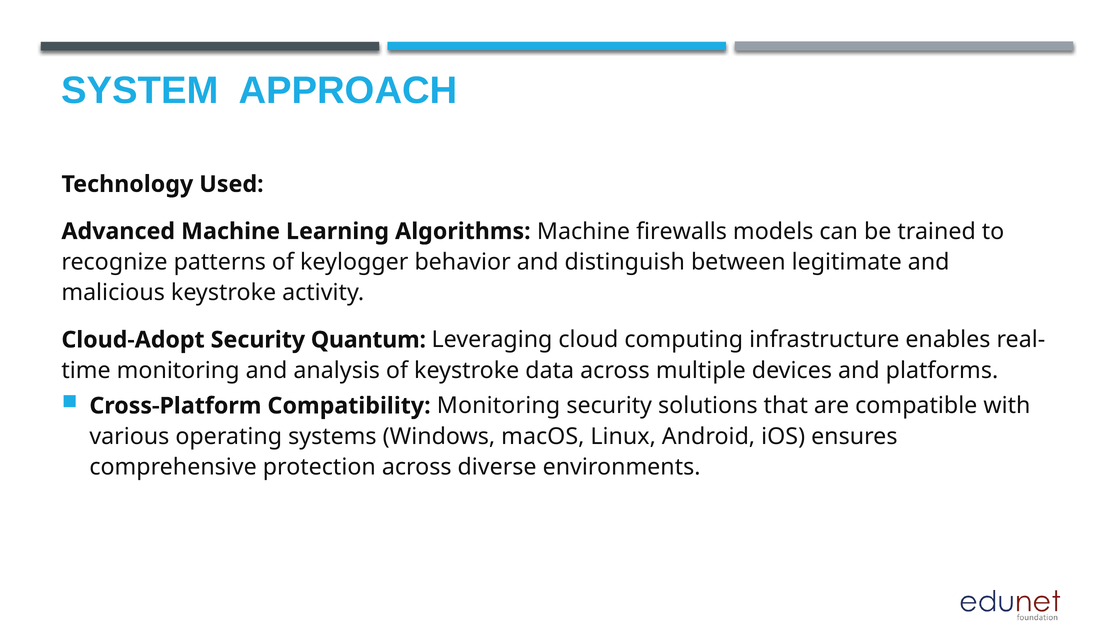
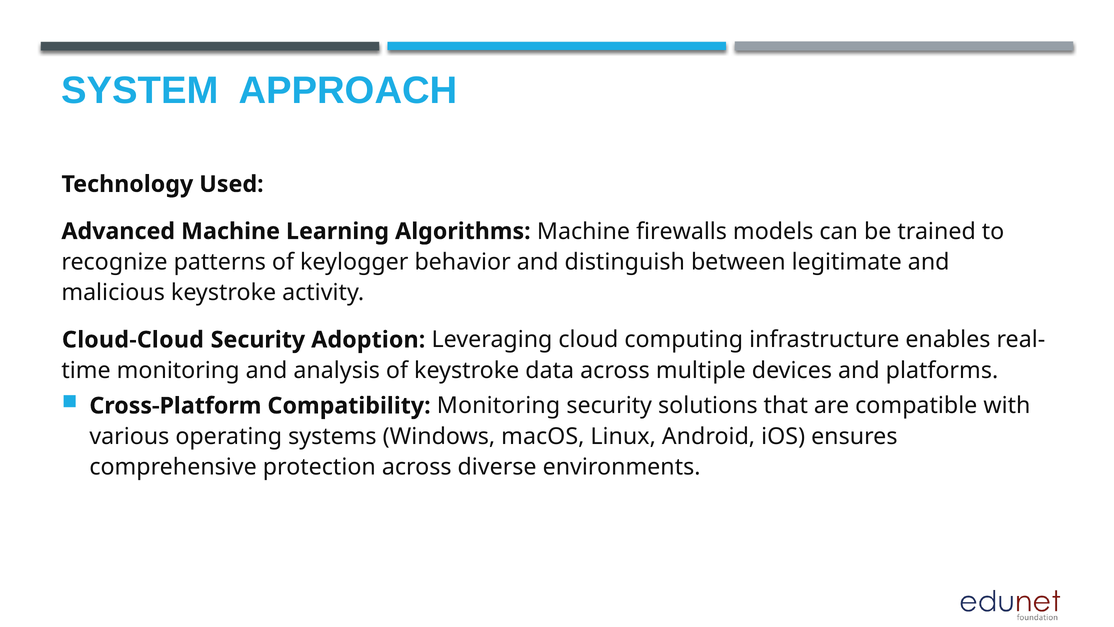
Cloud-Adopt: Cloud-Adopt -> Cloud-Cloud (133, 340)
Quantum: Quantum -> Adoption (368, 340)
